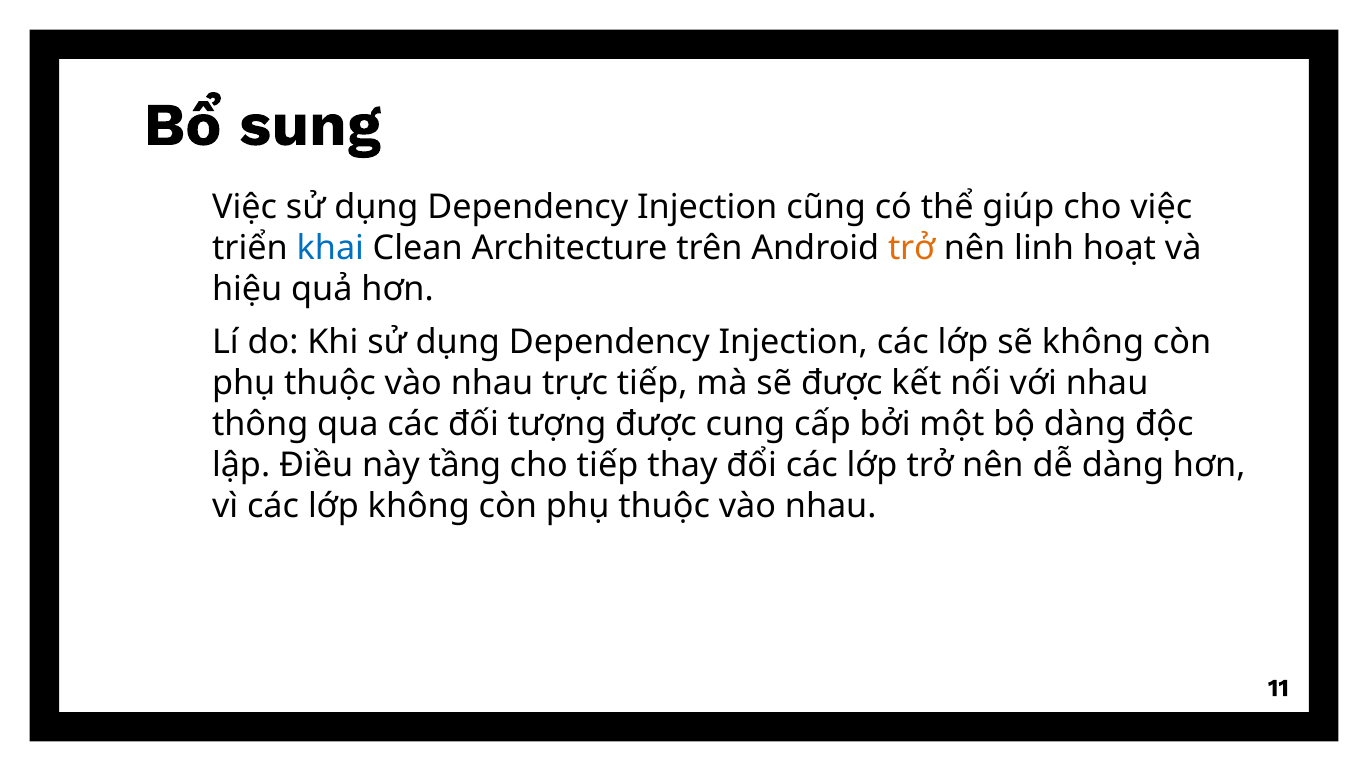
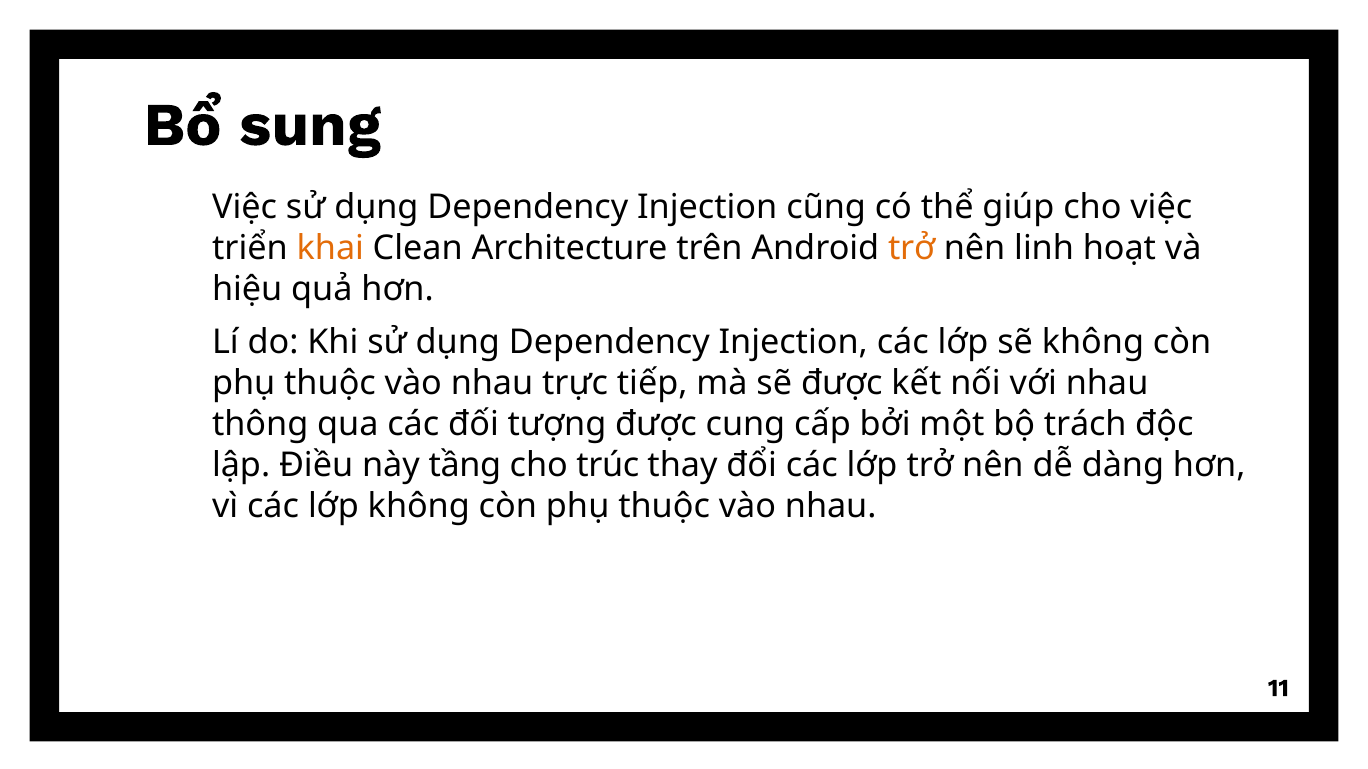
khai colour: blue -> orange (330, 249)
bộ dàng: dàng -> trách (1085, 424)
cho tiếp: tiếp -> trúc (608, 465)
